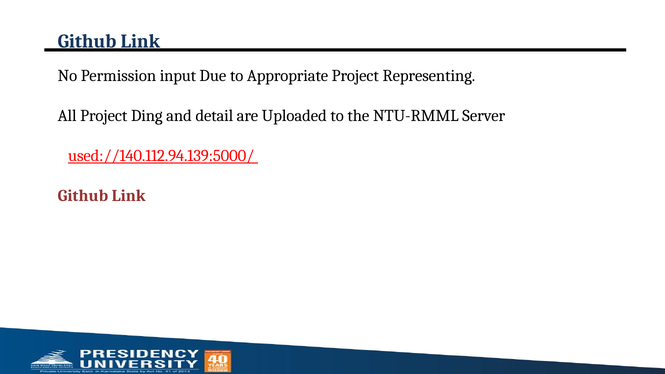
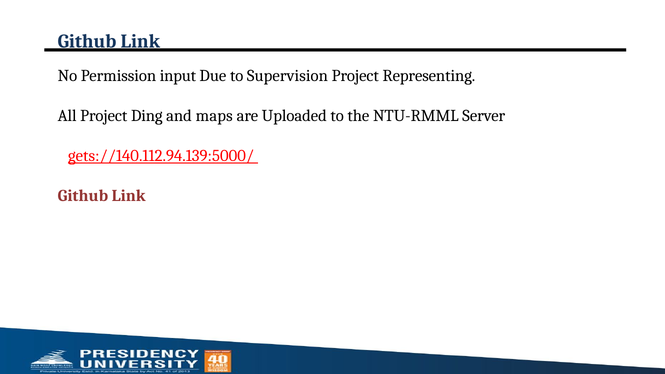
Appropriate: Appropriate -> Supervision (287, 76)
detail: detail -> maps (214, 116)
used://140.112.94.139:5000/: used://140.112.94.139:5000/ -> gets://140.112.94.139:5000/ (161, 156)
